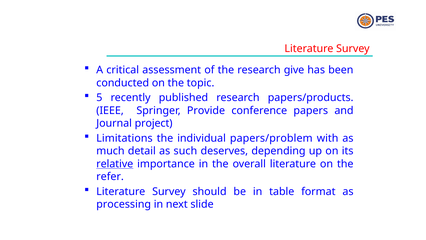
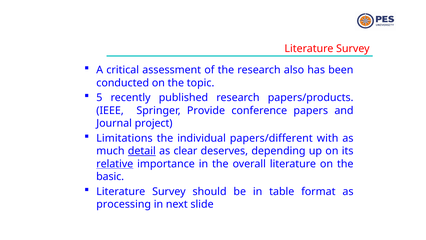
give: give -> also (294, 70)
papers/problem: papers/problem -> papers/different (271, 138)
detail underline: none -> present (142, 151)
such: such -> clear (185, 151)
refer: refer -> basic (110, 176)
